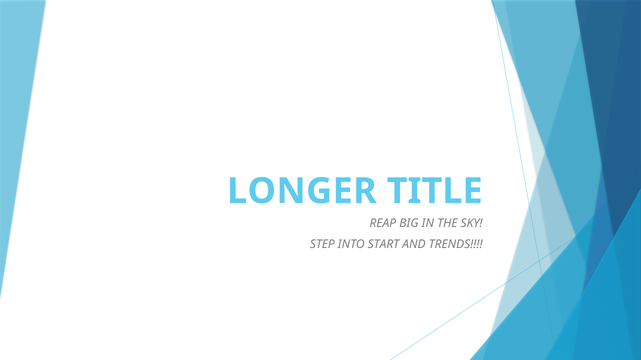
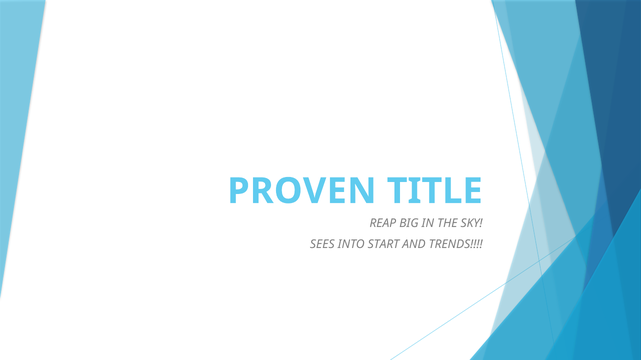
LONGER: LONGER -> PROVEN (302, 191)
STEP: STEP -> SEES (322, 245)
